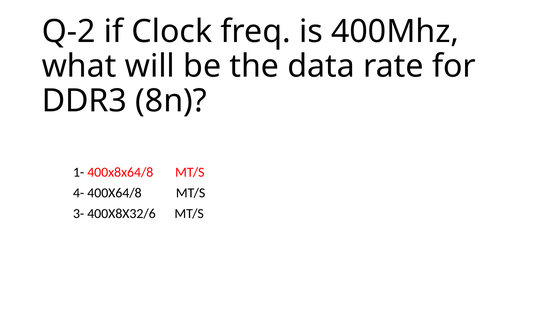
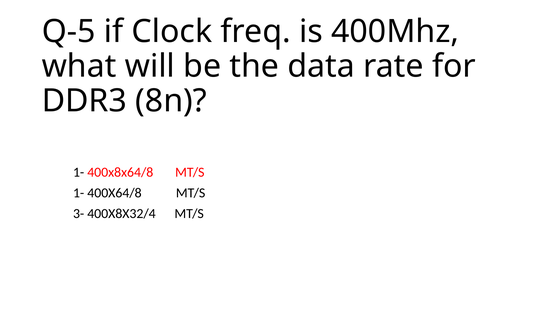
Q-2: Q-2 -> Q-5 (69, 32)
4-: 4- -> 1- (79, 193)
400X8X32/6: 400X8X32/6 -> 400X8X32/4 (121, 213)
